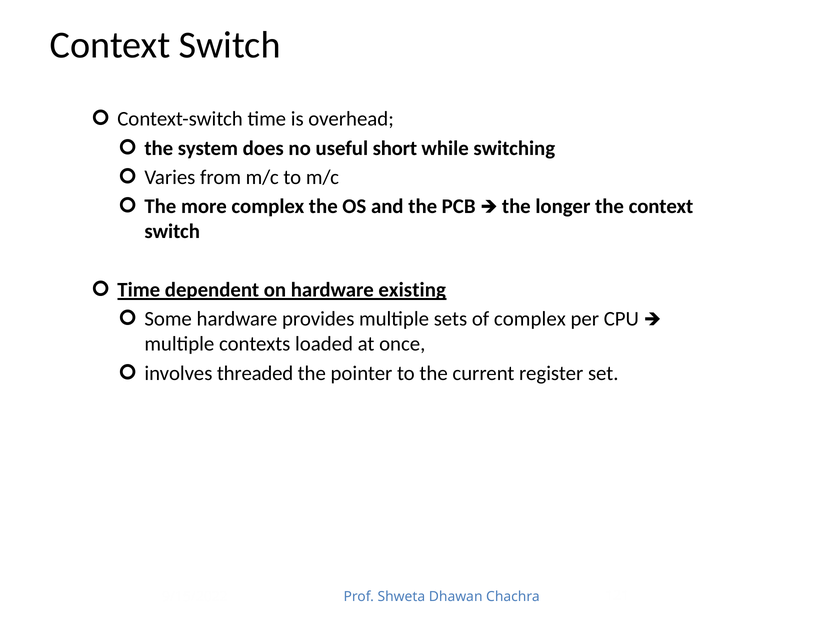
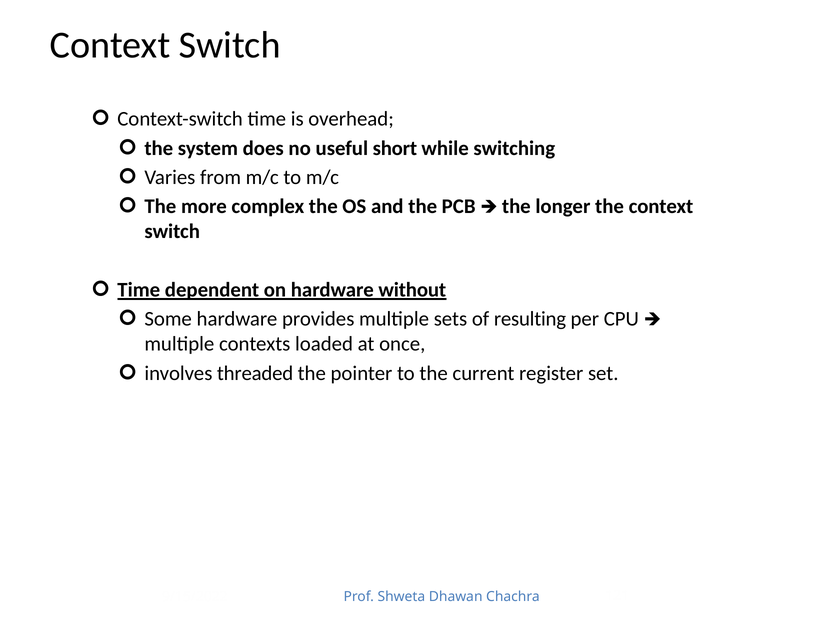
existing: existing -> without (412, 290)
of complex: complex -> resulting (530, 319)
